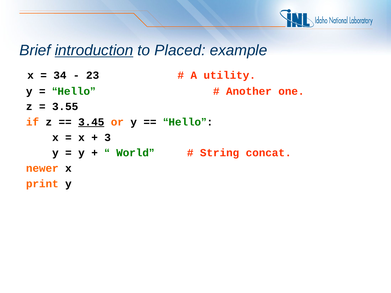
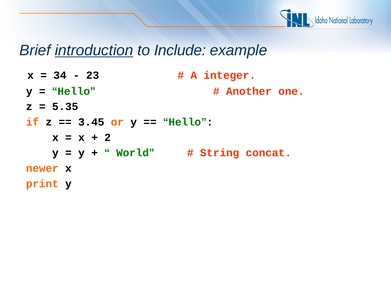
Placed: Placed -> Include (180, 50)
utility: utility -> integer (230, 75)
3.55: 3.55 -> 5.35 (65, 107)
3.45 underline: present -> none (91, 122)
3: 3 -> 2 (108, 138)
